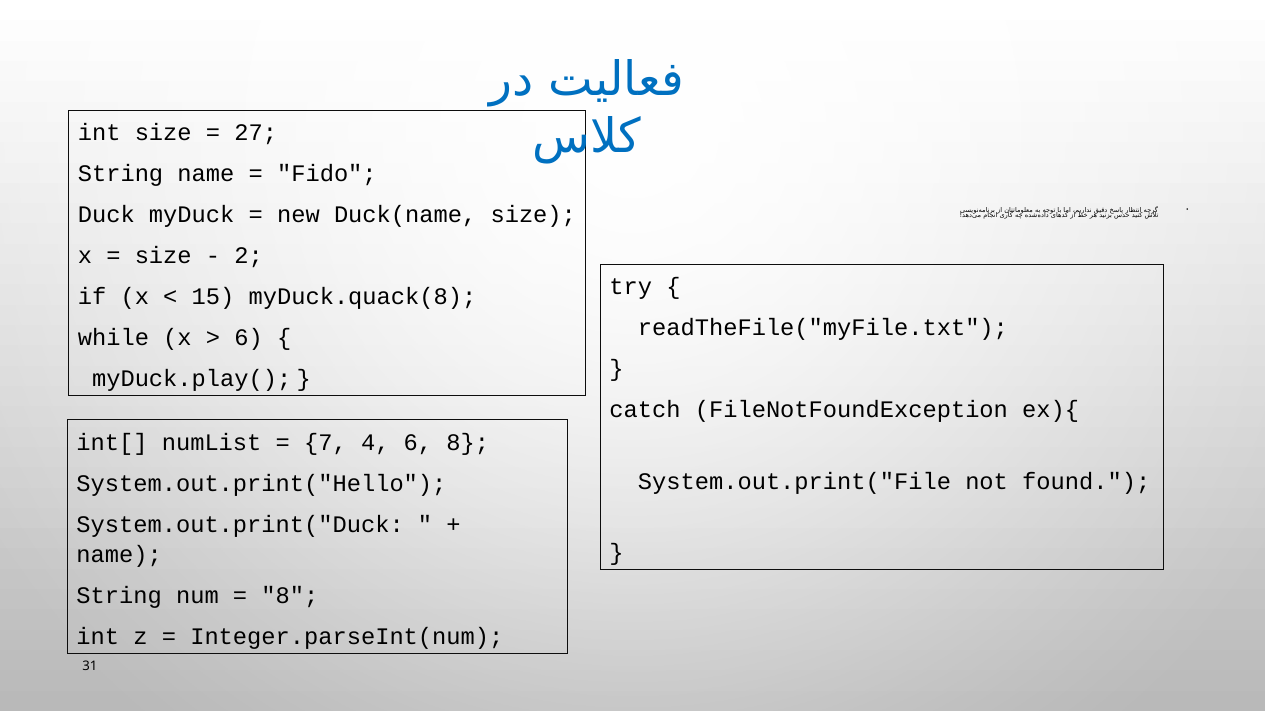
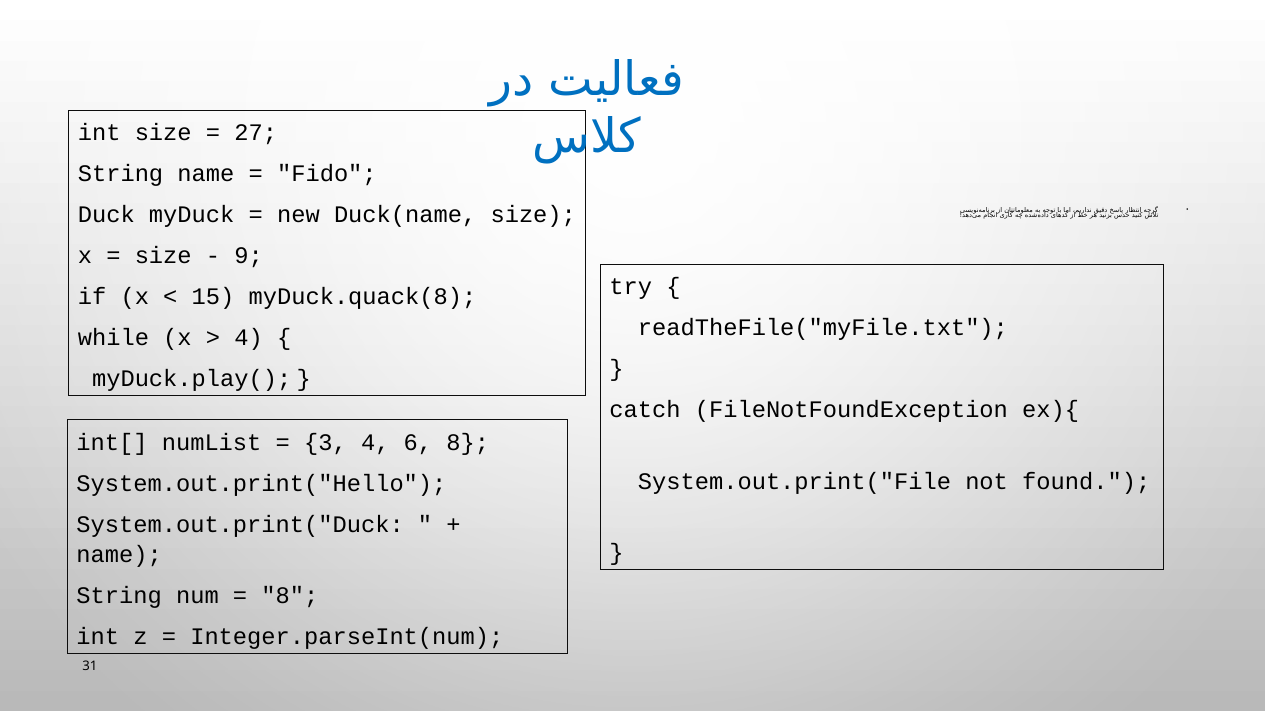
2: 2 -> 9 (249, 256)
6: 6 -> 4 (249, 338)
7: 7 -> 3 (325, 443)
